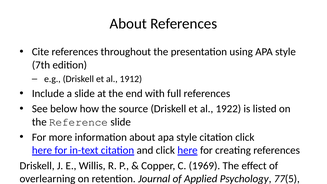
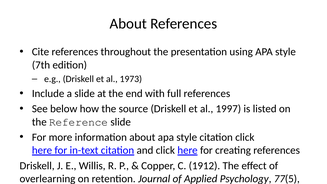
1912: 1912 -> 1973 (131, 79)
1922: 1922 -> 1997 (228, 109)
1969: 1969 -> 1912 (204, 166)
